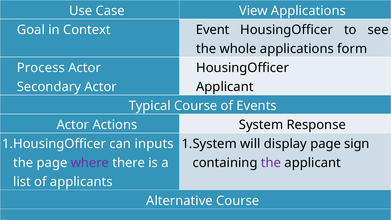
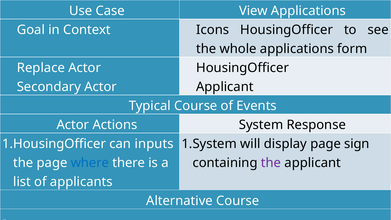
Event: Event -> Icons (213, 30)
Process: Process -> Replace (41, 68)
where colour: purple -> blue (90, 163)
